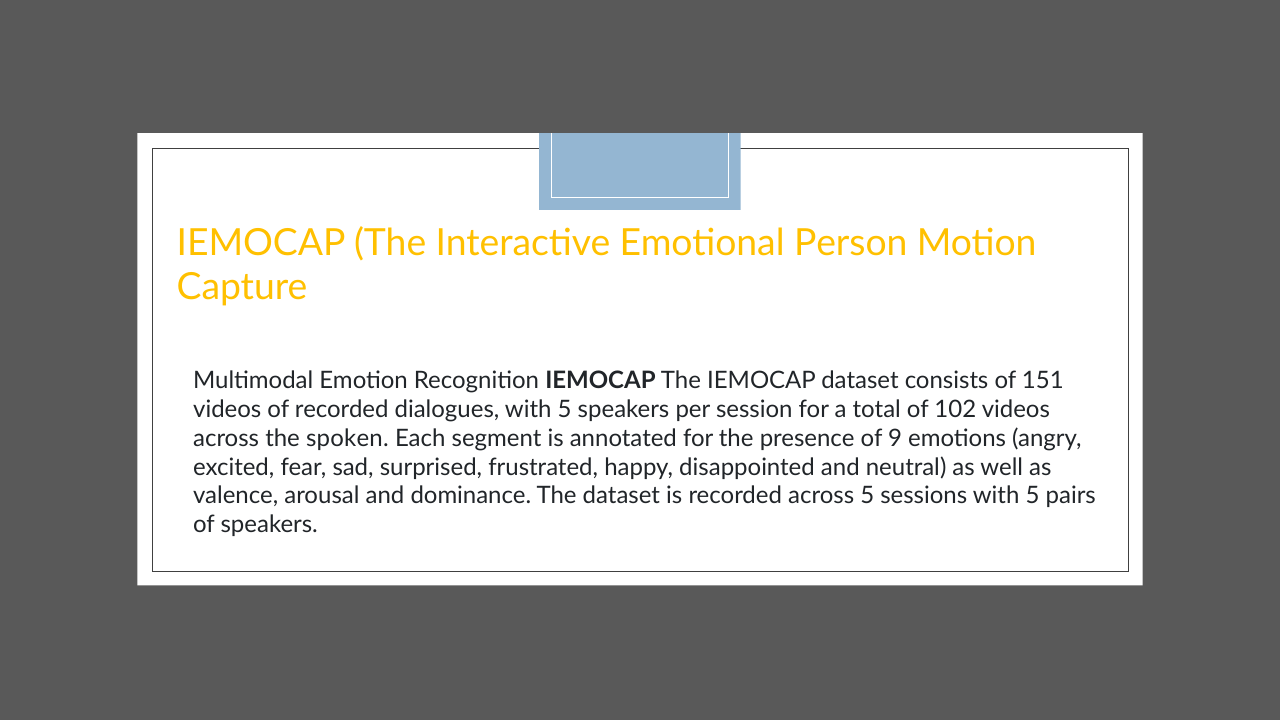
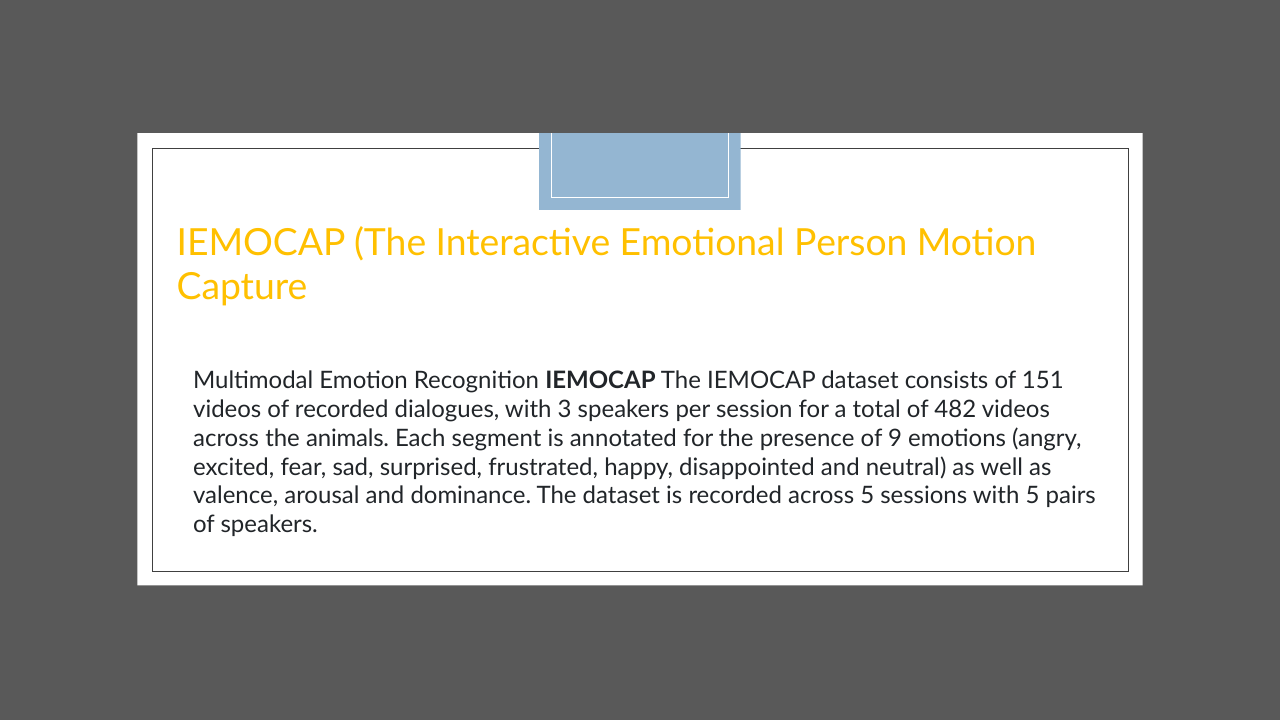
dialogues with 5: 5 -> 3 (565, 410)
102: 102 -> 482 (955, 410)
spoken: spoken -> animals (348, 438)
